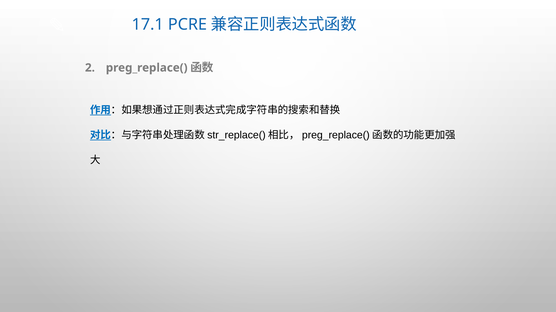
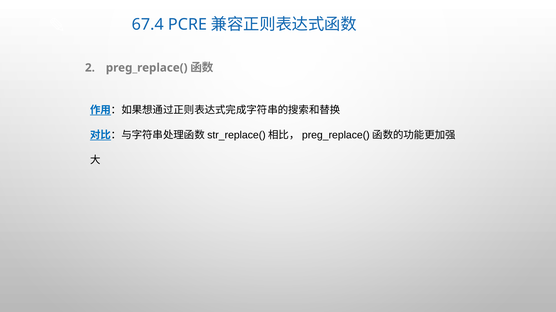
17.1: 17.1 -> 67.4 (148, 25)
